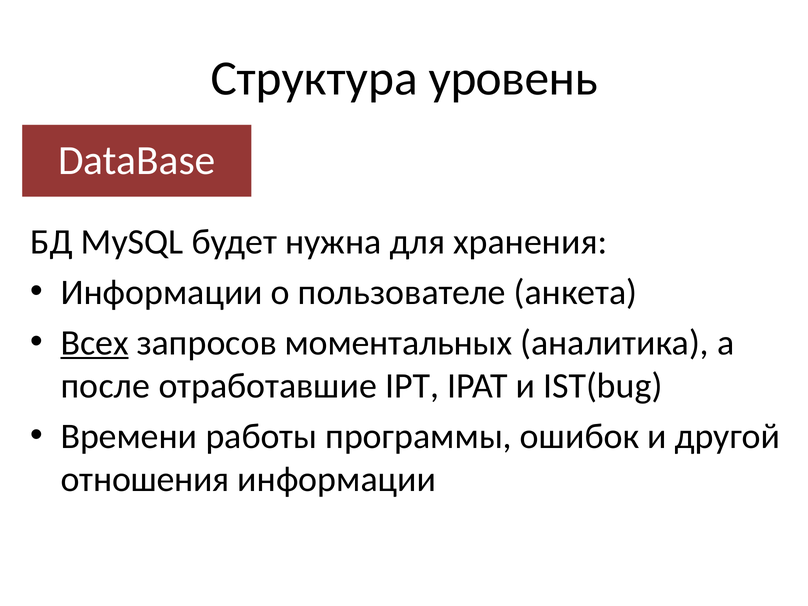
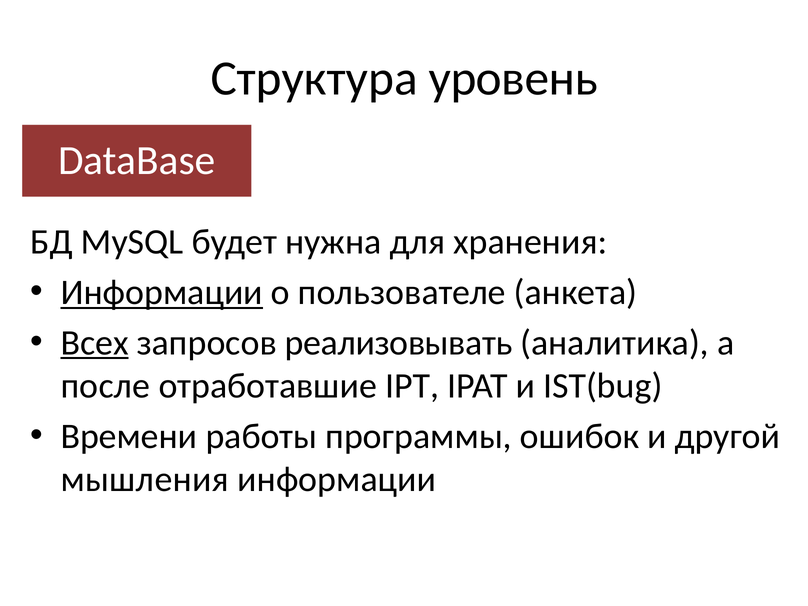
Информации underline: none -> present (162, 292)
моментальных: моментальных -> реализовывать (399, 343)
отношения: отношения -> мышления (145, 479)
